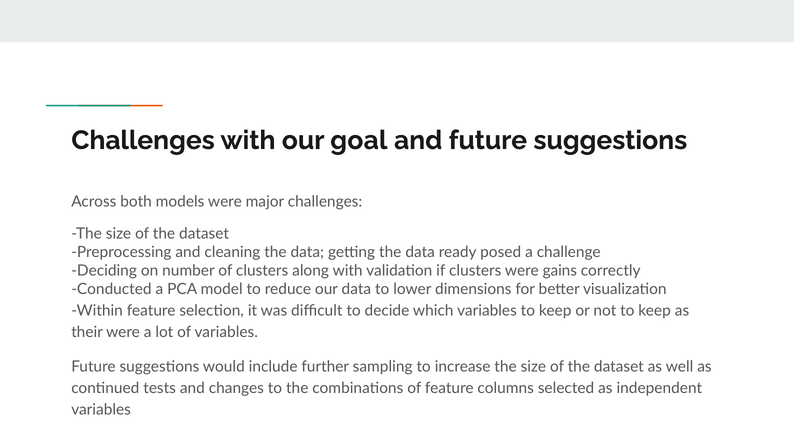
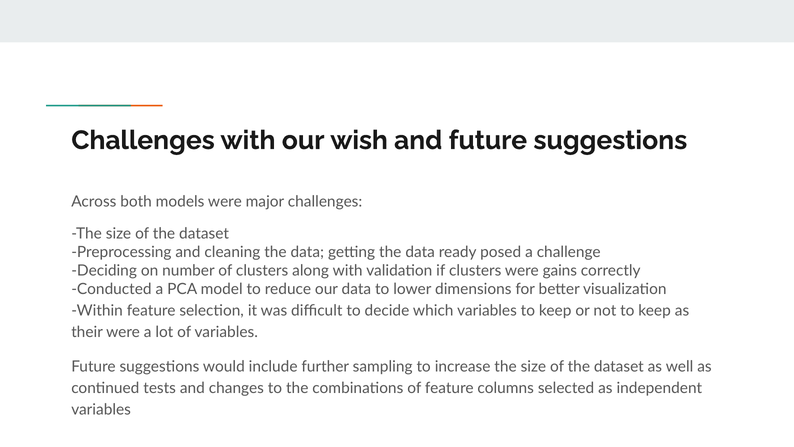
goal: goal -> wish (359, 140)
